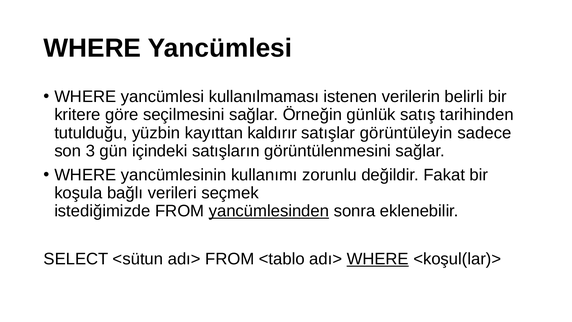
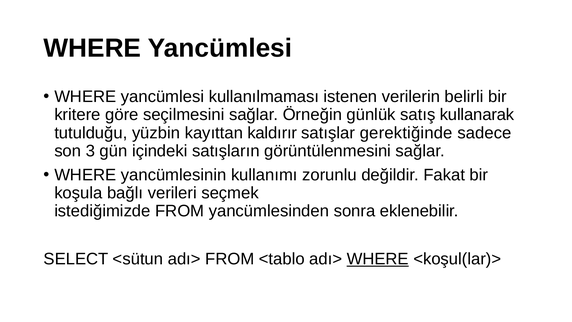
tarihinden: tarihinden -> kullanarak (477, 115)
görüntüleyin: görüntüleyin -> gerektiğinde (406, 133)
yancümlesinden underline: present -> none (269, 211)
